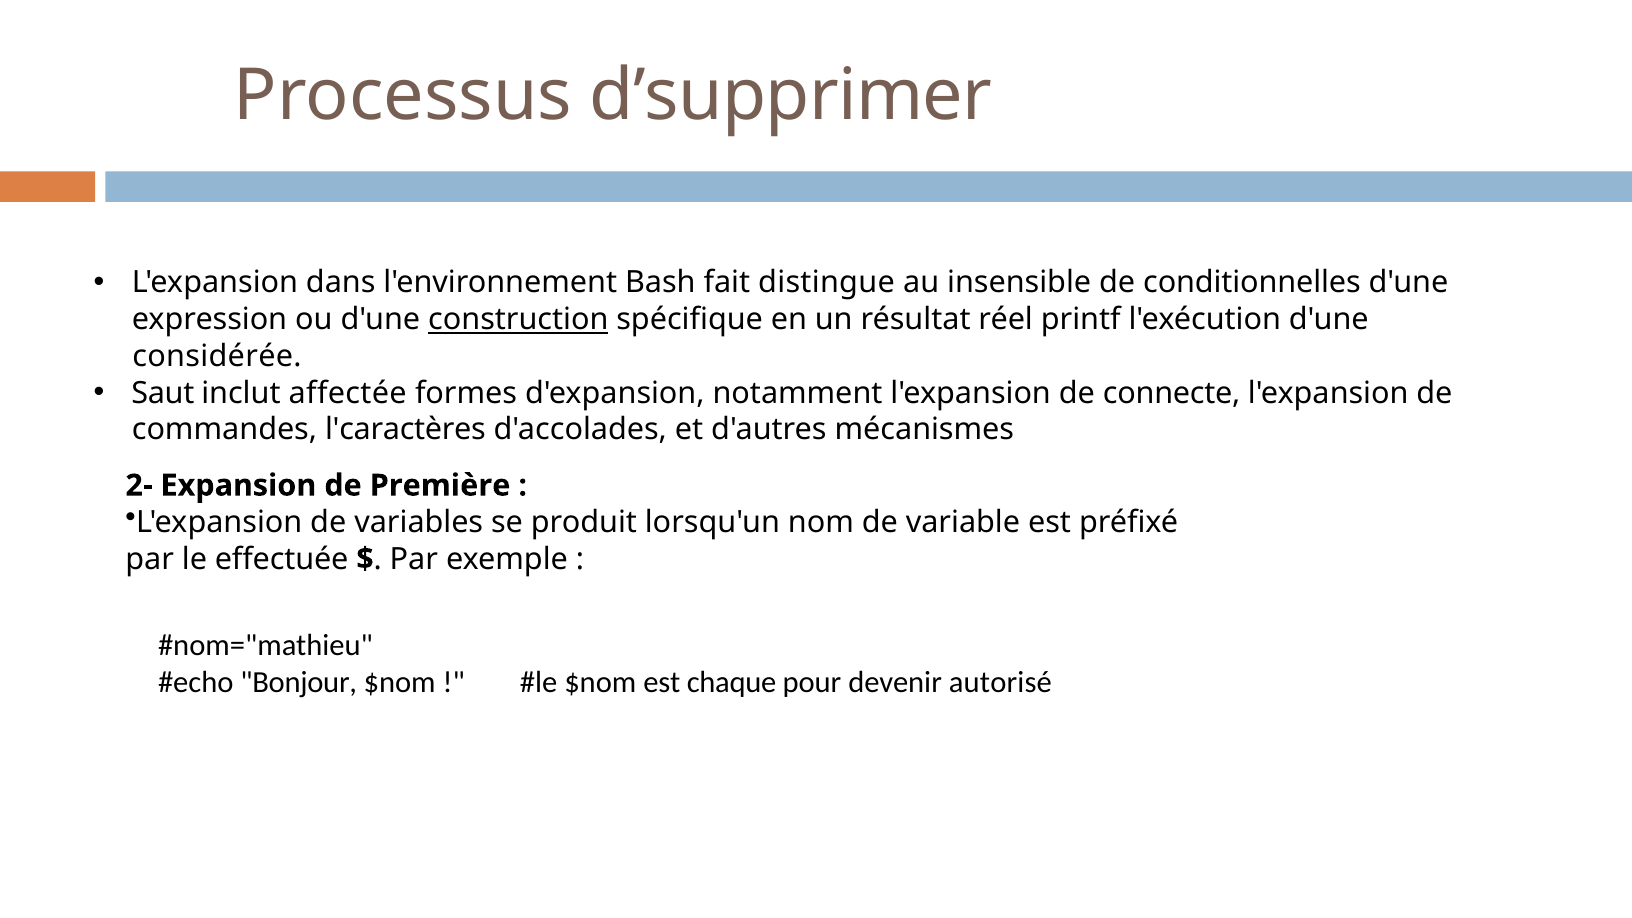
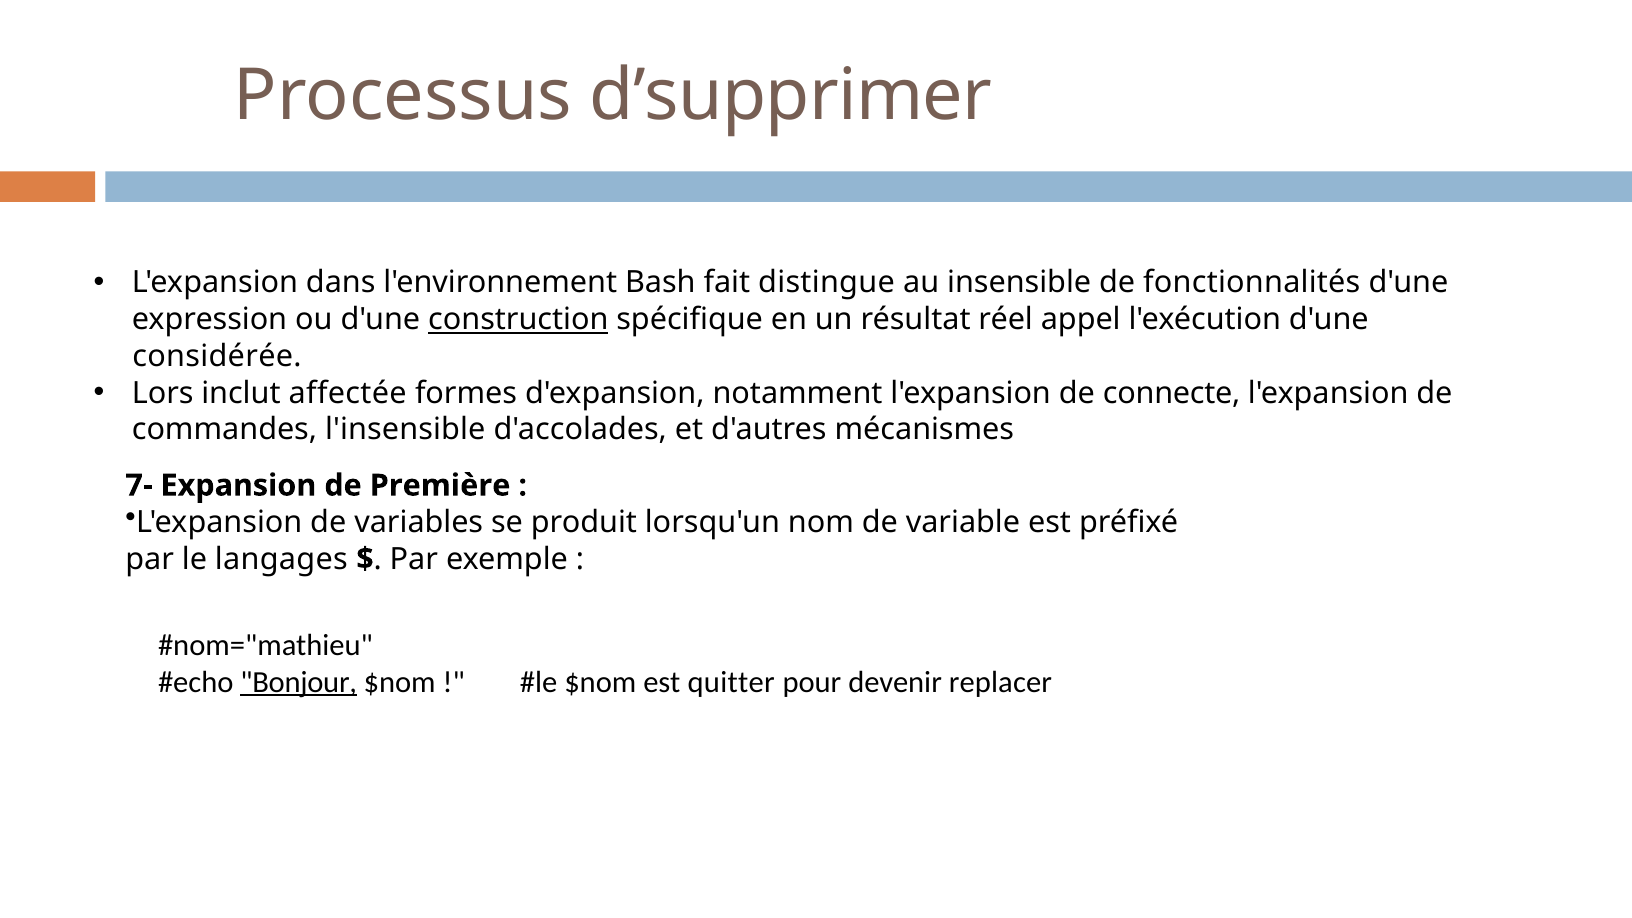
conditionnelles: conditionnelles -> fonctionnalités (1252, 283)
printf: printf -> appel (1081, 320)
Saut: Saut -> Lors (163, 393)
l'caractères: l'caractères -> l'insensible (405, 430)
2-: 2- -> 7- (139, 485)
effectuée: effectuée -> langages (281, 559)
Bonjour underline: none -> present (299, 682)
chaque: chaque -> quitter (731, 682)
autorisé: autorisé -> replacer (1000, 682)
